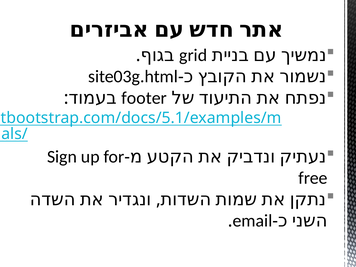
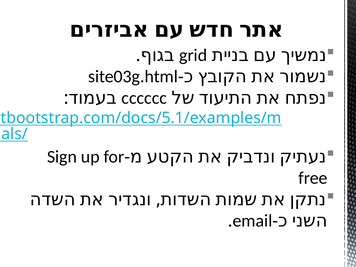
footer: footer -> cccccc (144, 98)
